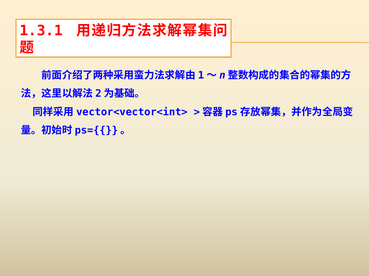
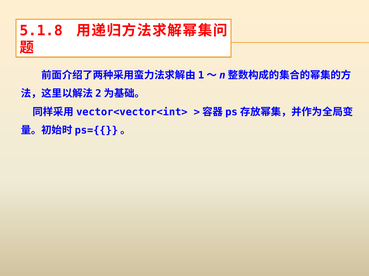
1.3.1: 1.3.1 -> 5.1.8 (41, 31)
